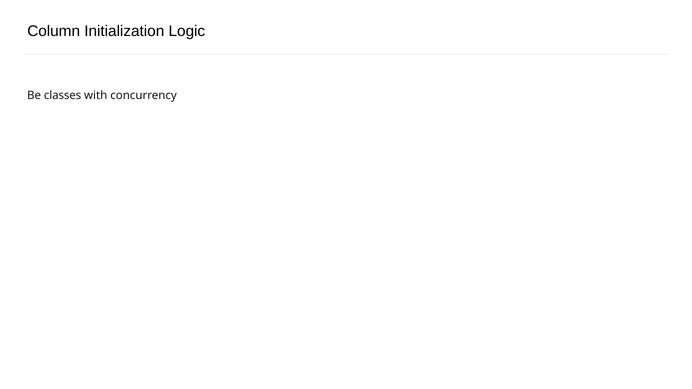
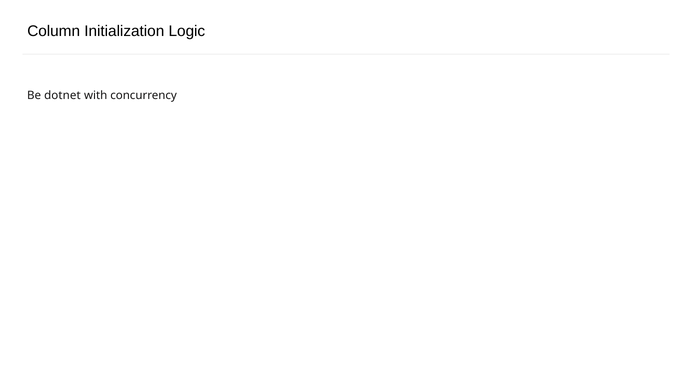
classes: classes -> dotnet (62, 96)
